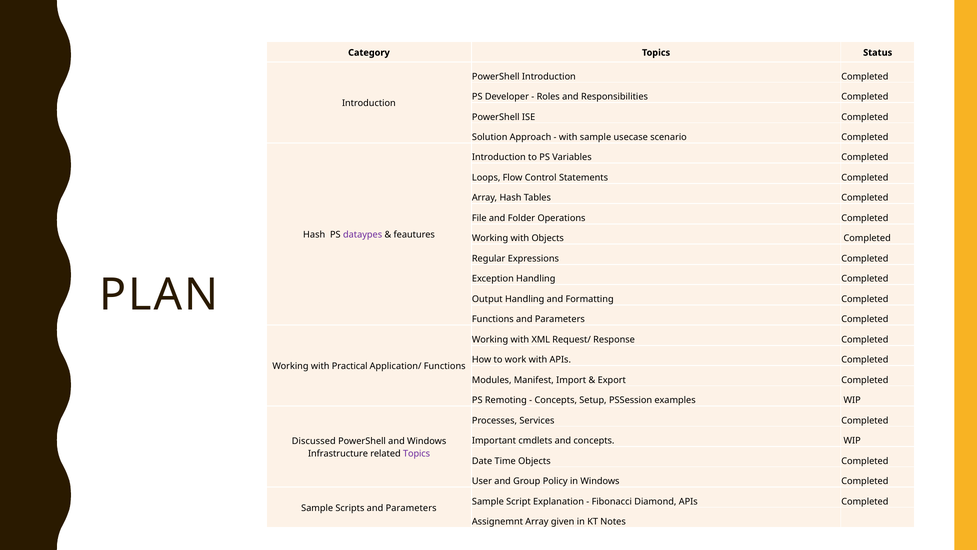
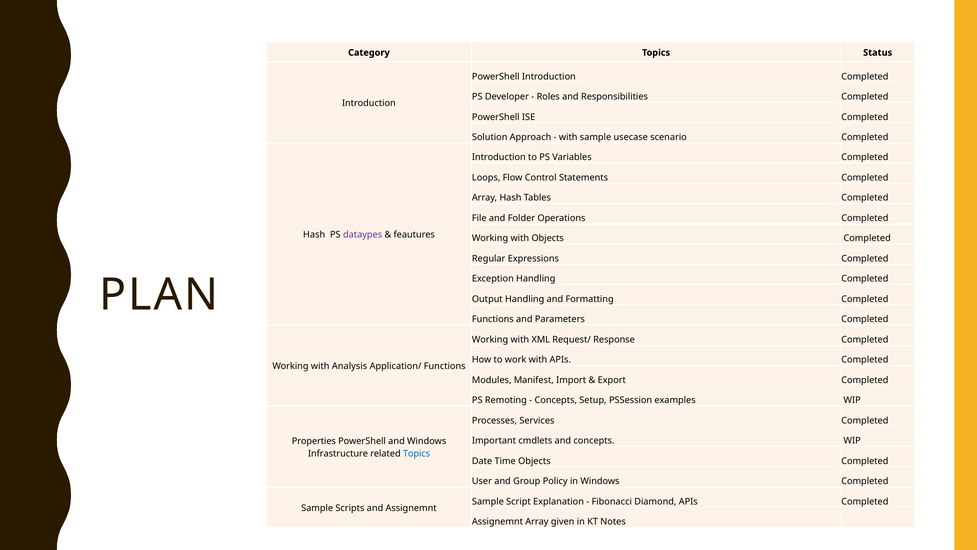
Practical: Practical -> Analysis (350, 366)
Discussed: Discussed -> Properties (314, 441)
Topics colour: purple -> blue (417, 453)
Scripts and Parameters: Parameters -> Assignemnt (411, 508)
